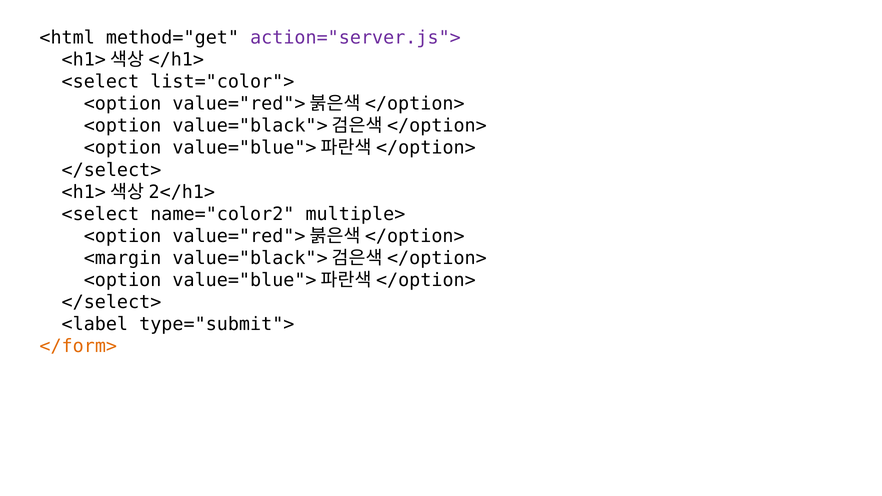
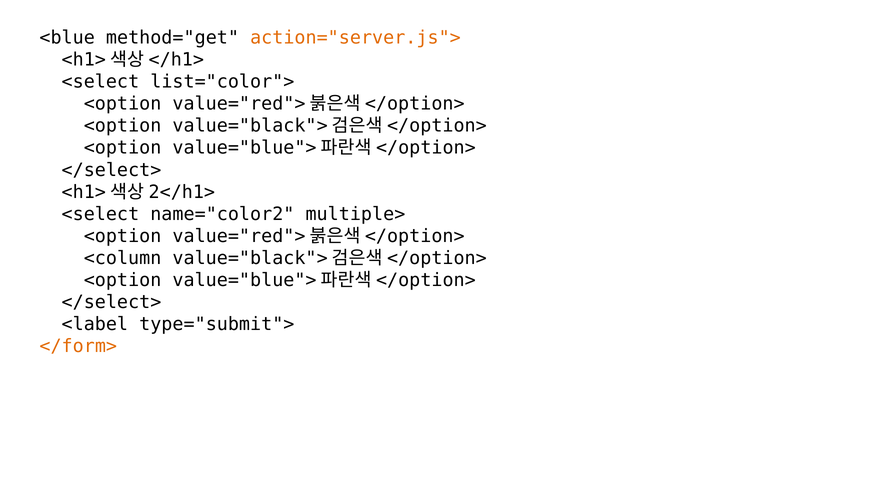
<html: <html -> <blue (67, 38)
action="server.js"> colour: purple -> orange (355, 38)
<margin: <margin -> <column (123, 258)
